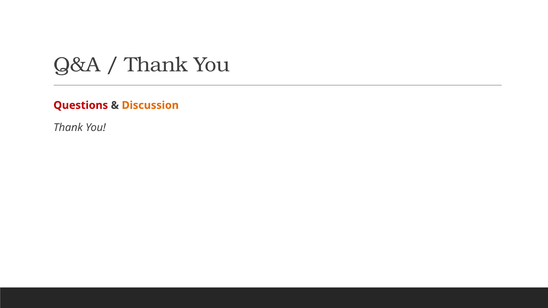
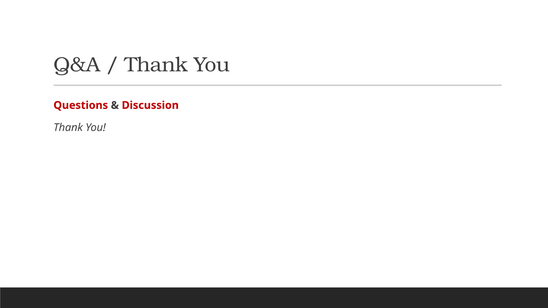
Discussion colour: orange -> red (150, 105)
